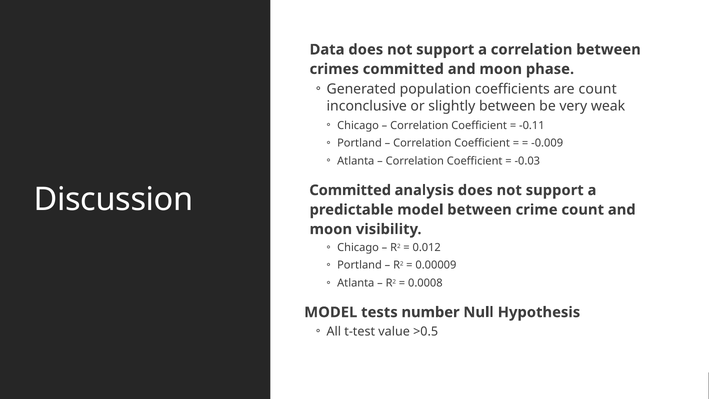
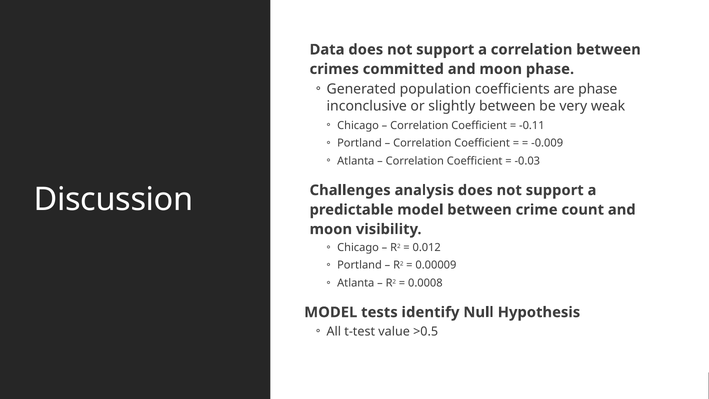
are count: count -> phase (598, 89)
Committed: Committed -> Challenges (350, 190)
number: number -> identify (430, 312)
